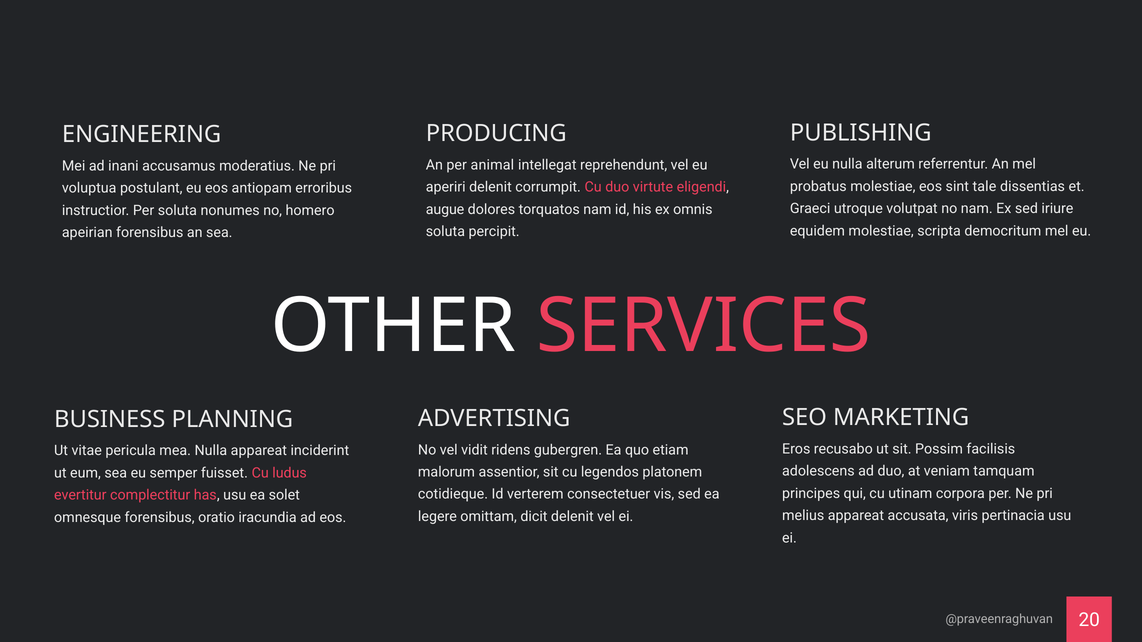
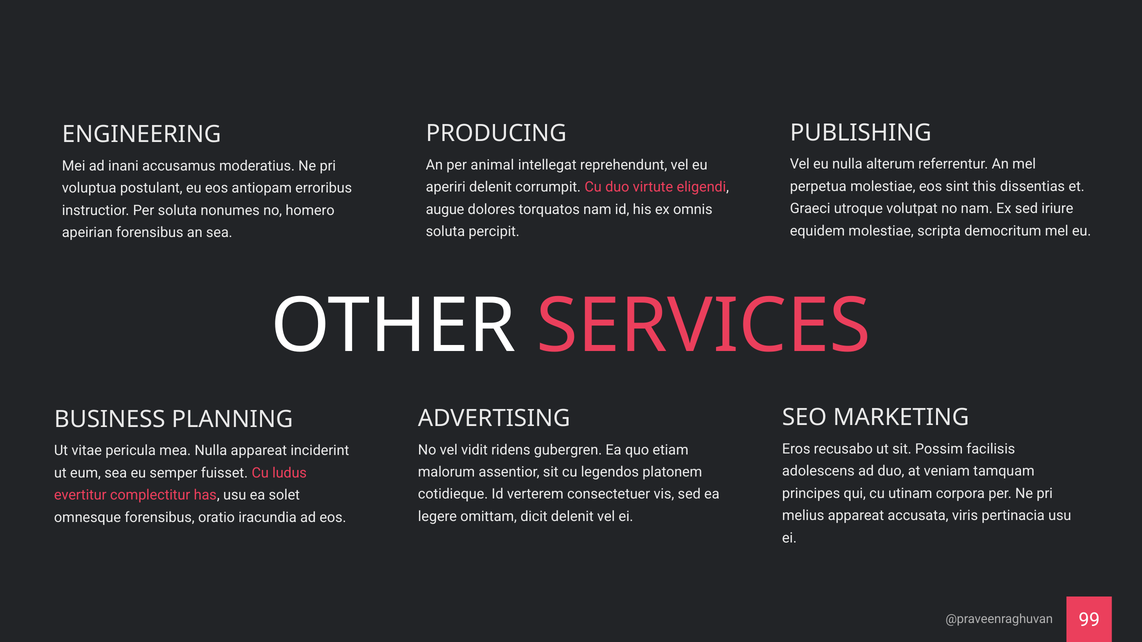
probatus: probatus -> perpetua (818, 186)
tale: tale -> this (984, 186)
20: 20 -> 99 (1089, 620)
